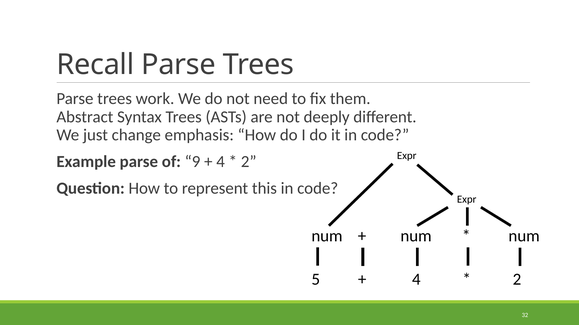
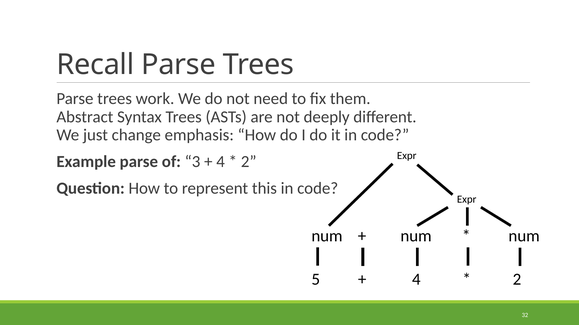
9: 9 -> 3 (193, 162)
